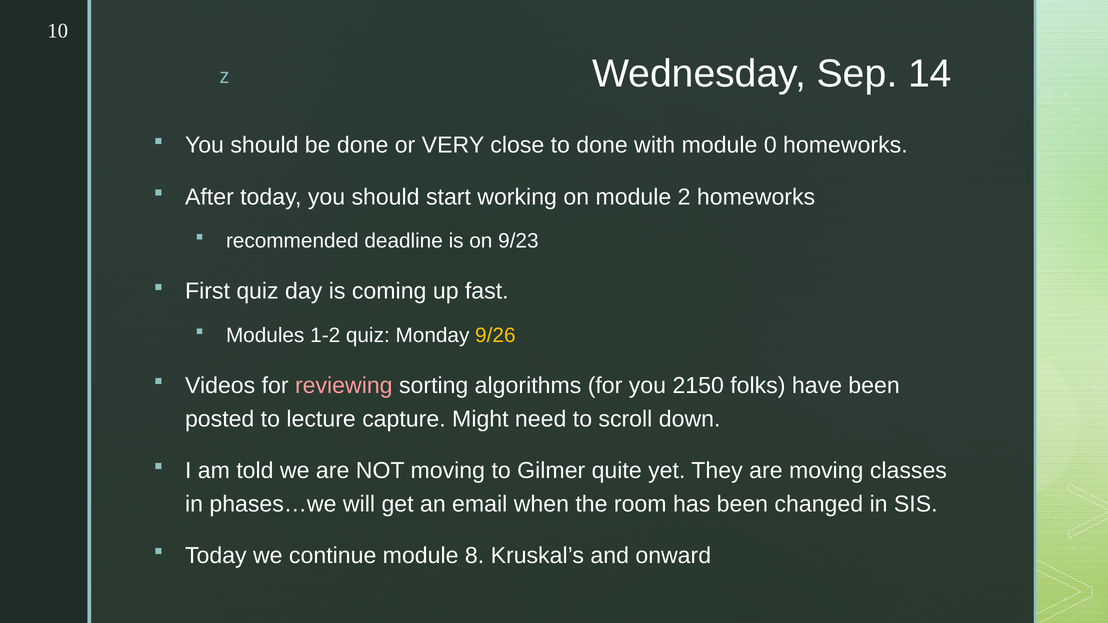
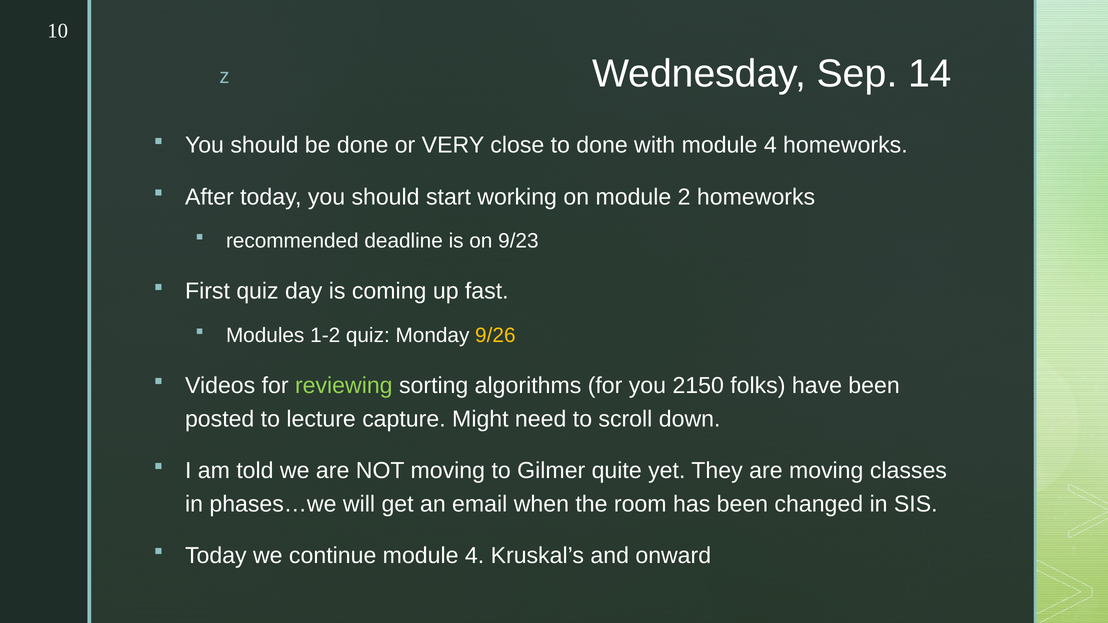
with module 0: 0 -> 4 (770, 145)
reviewing colour: pink -> light green (344, 386)
continue module 8: 8 -> 4 (475, 556)
